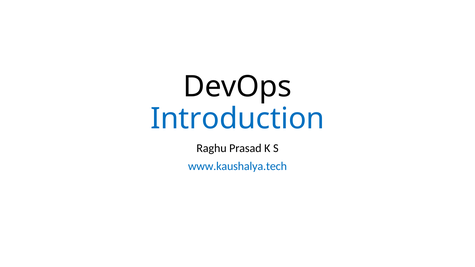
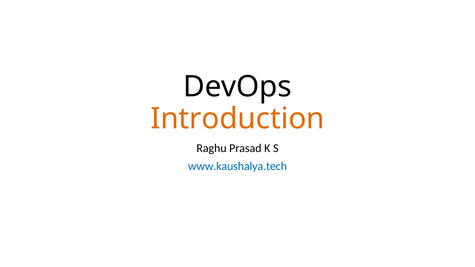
Introduction colour: blue -> orange (237, 119)
